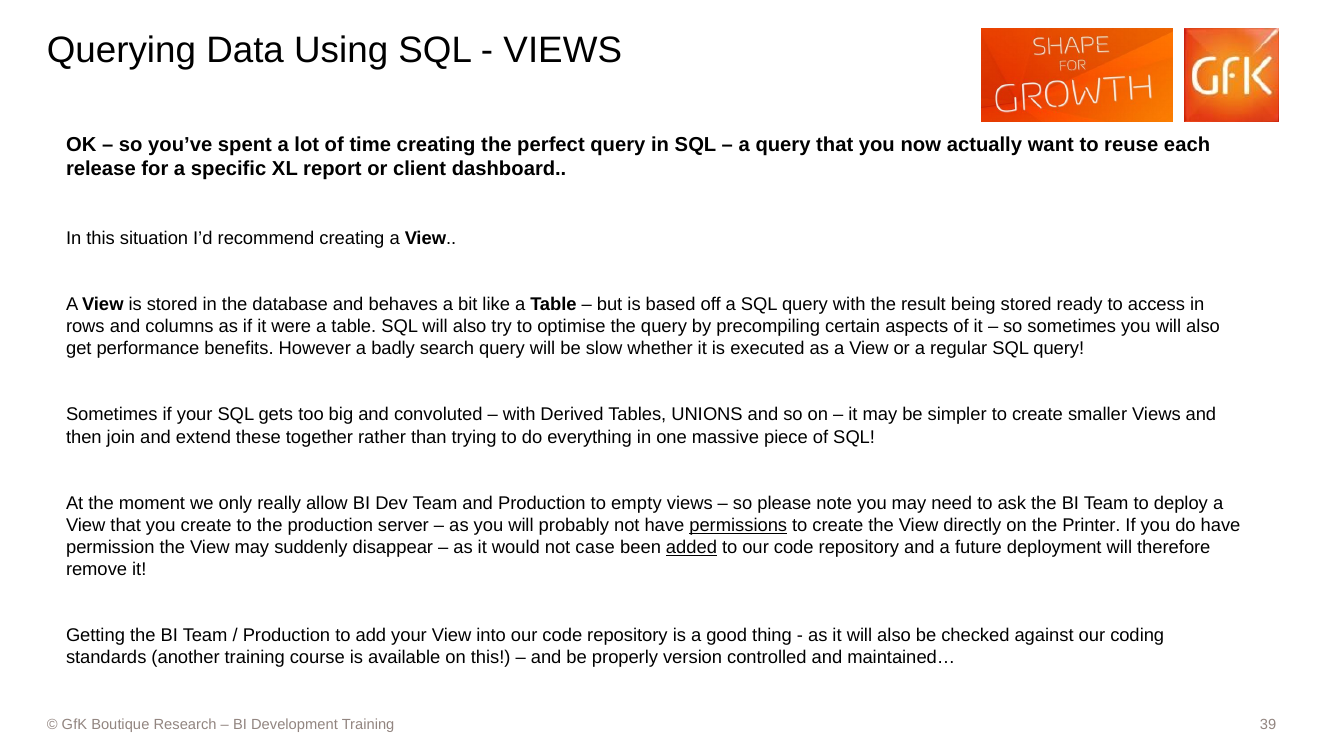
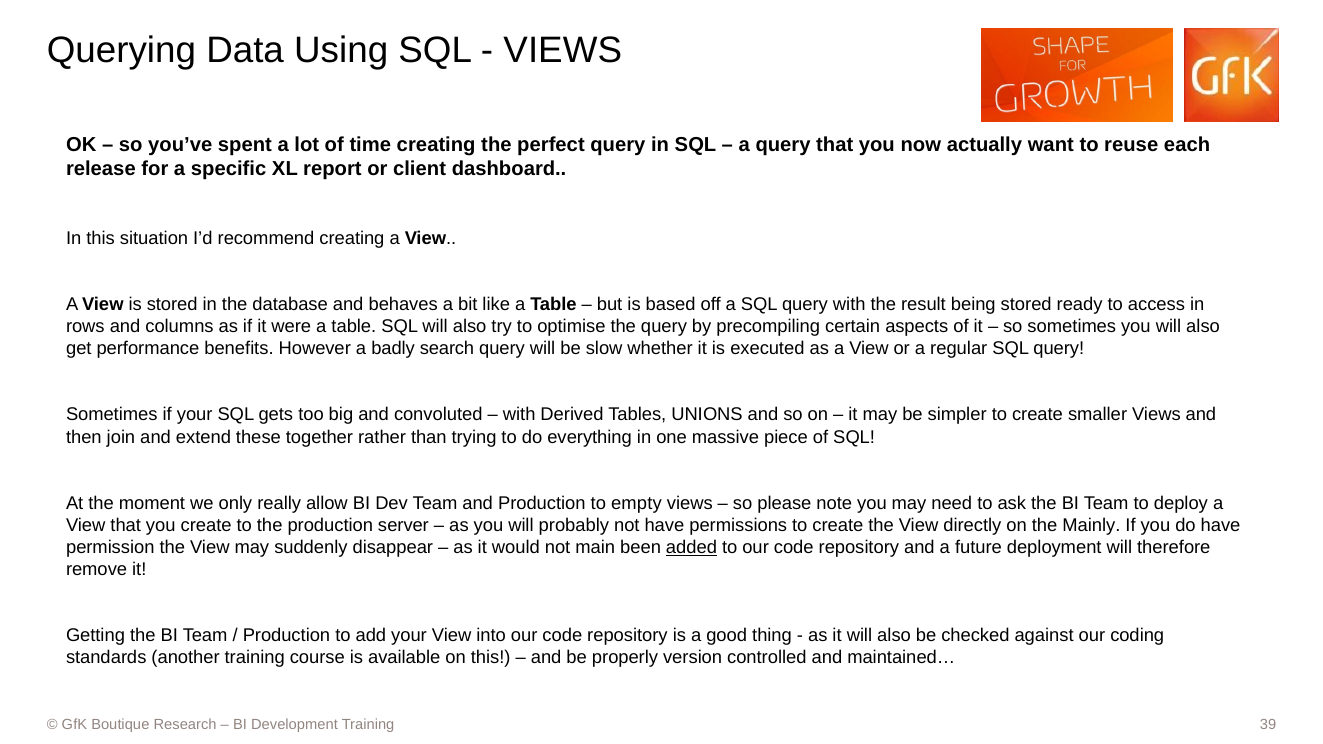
permissions underline: present -> none (738, 525)
Printer: Printer -> Mainly (1091, 525)
case: case -> main (595, 548)
